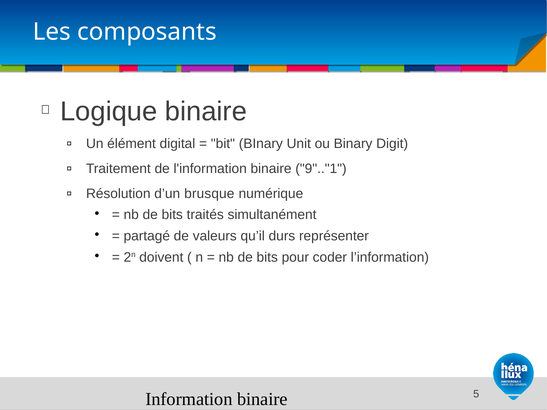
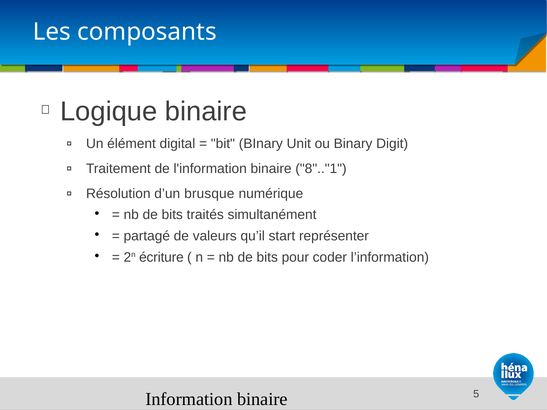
9".."1: 9".."1 -> 8".."1 (321, 169)
durs: durs -> start (282, 236)
doivent: doivent -> écriture (161, 257)
